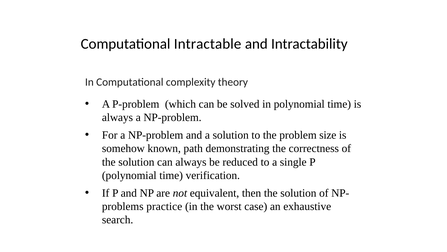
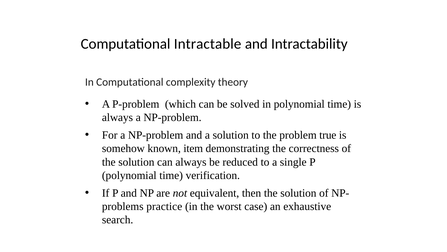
size: size -> true (328, 135)
path: path -> item (193, 148)
